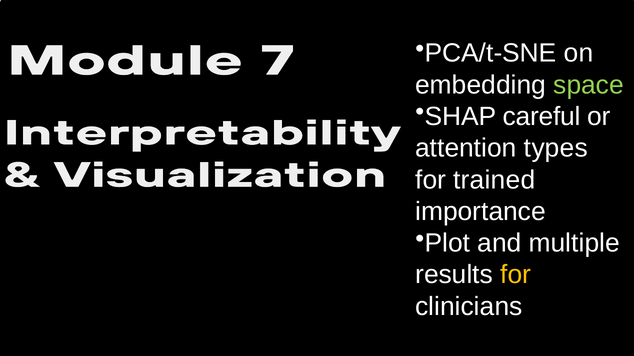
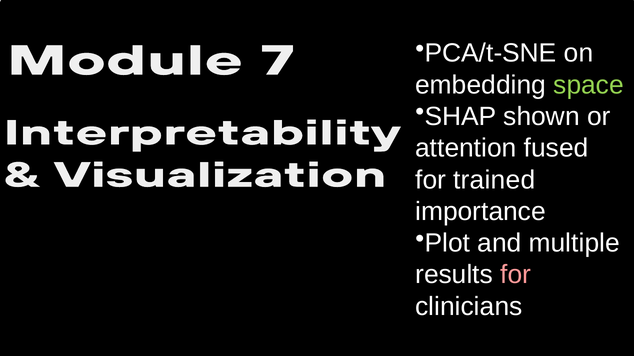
careful: careful -> shown (542, 117)
types: types -> fused (556, 148)
for colour: yellow -> pink (516, 275)
